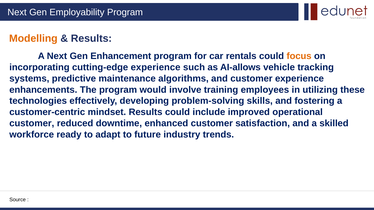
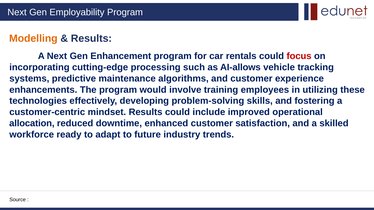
focus colour: orange -> red (299, 56)
cutting-edge experience: experience -> processing (156, 67)
customer: customer -> allocation (32, 124)
